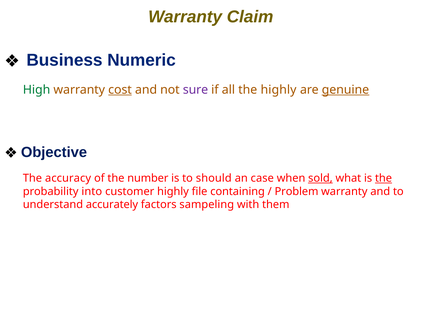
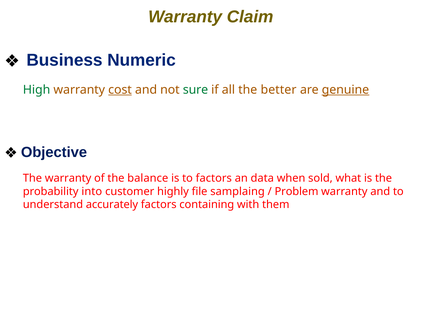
sure colour: purple -> green (195, 90)
the highly: highly -> better (279, 90)
The accuracy: accuracy -> warranty (68, 178)
number: number -> balance (148, 178)
to should: should -> factors (214, 178)
case: case -> data (262, 178)
sold underline: present -> none (320, 178)
the underline: present -> none (384, 178)
containing: containing -> samplaing (238, 191)
sampeling: sampeling -> containing (207, 205)
